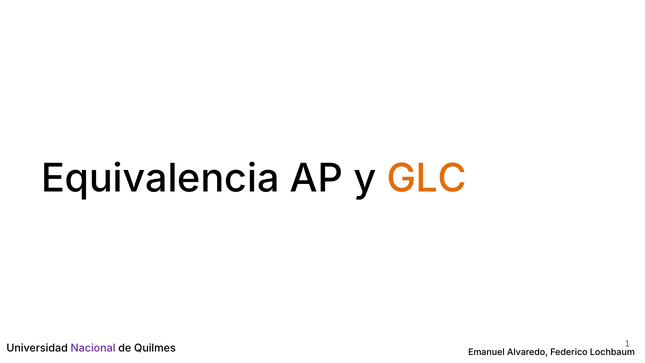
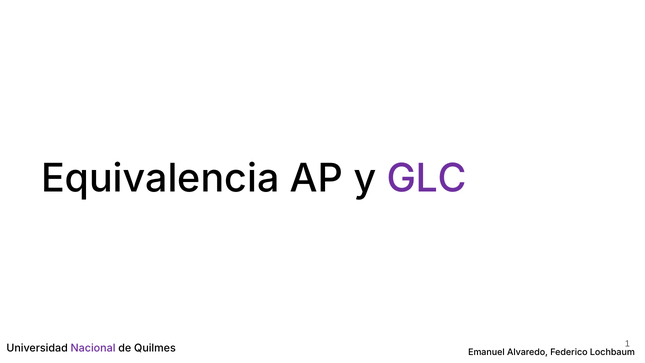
GLC colour: orange -> purple (427, 179)
